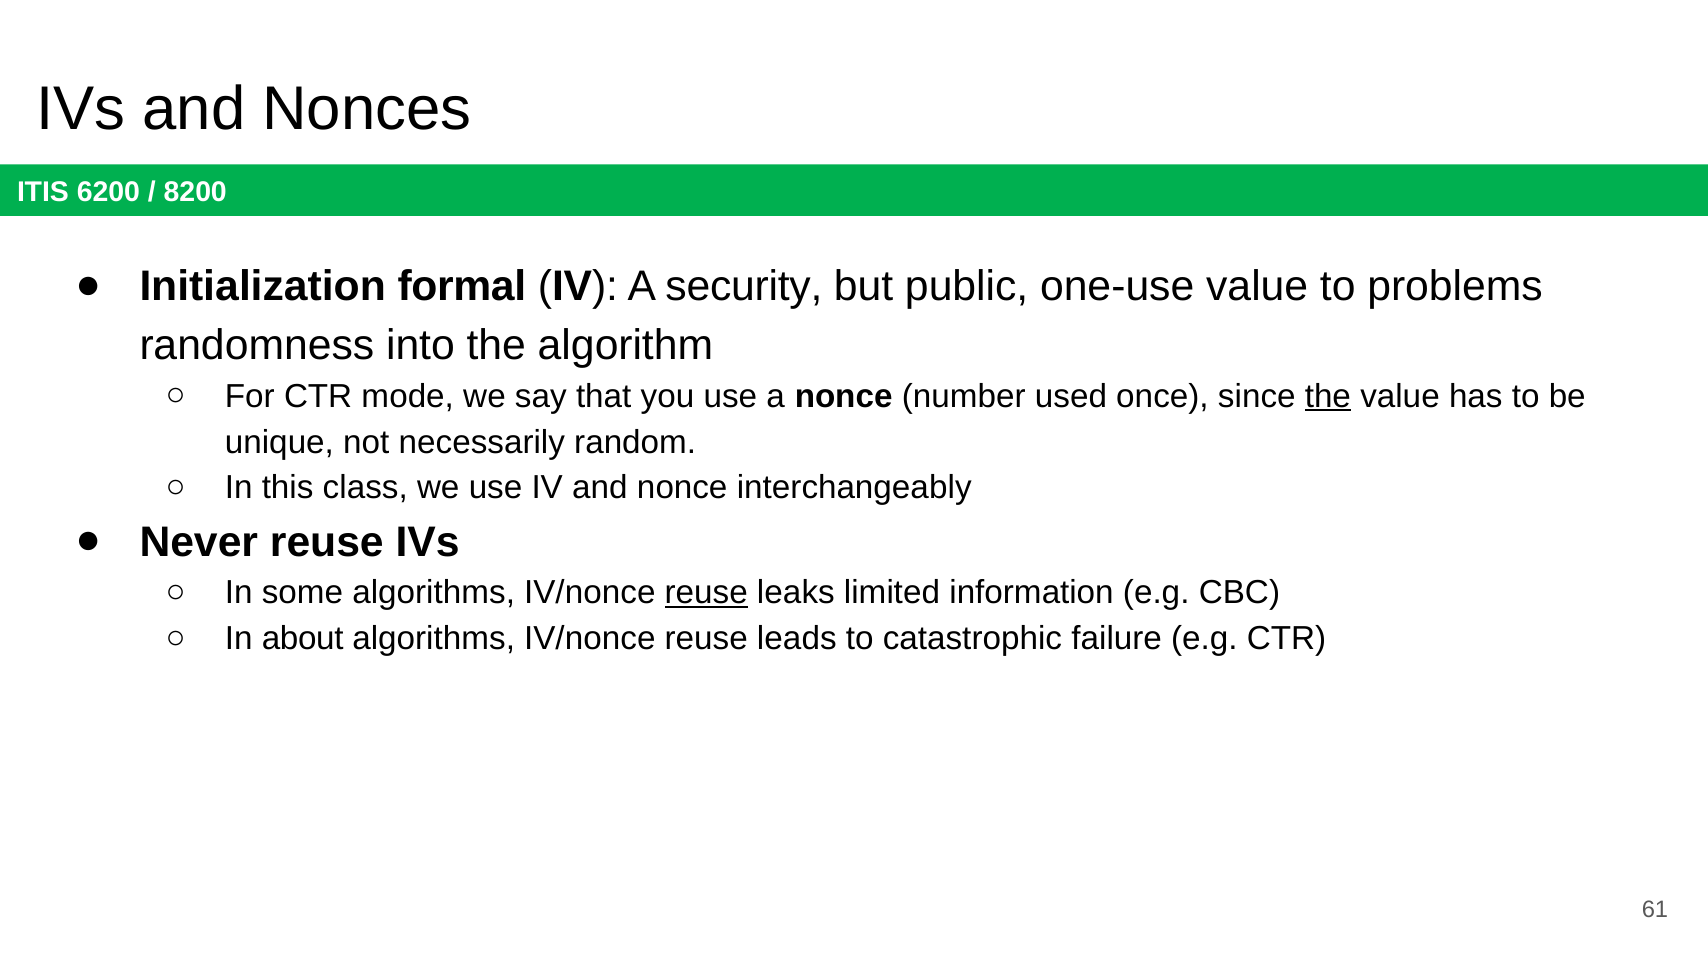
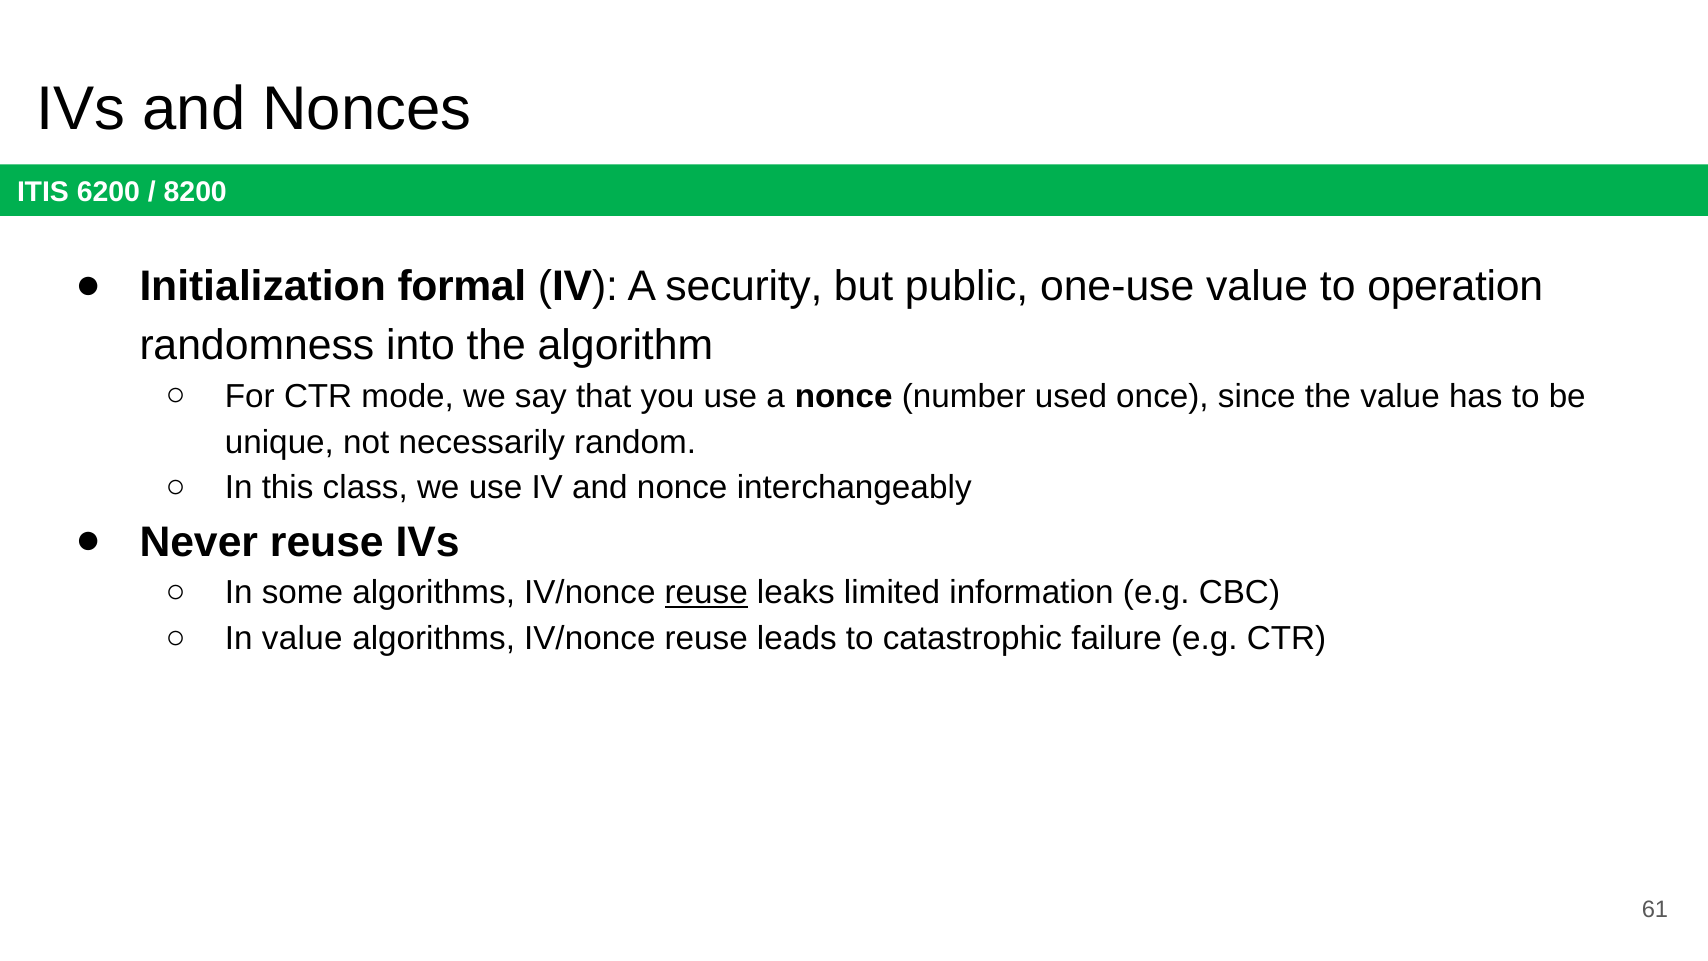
problems: problems -> operation (1455, 286)
the underline: present -> none (1328, 396)
In about: about -> value (302, 639)
